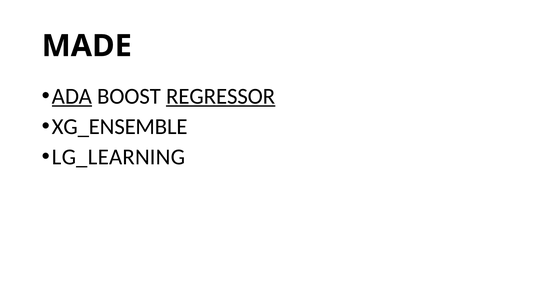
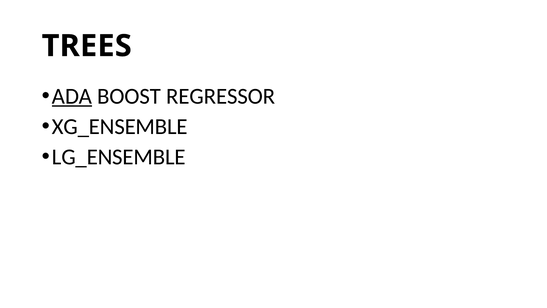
MADE: MADE -> TREES (87, 46)
REGRESSOR underline: present -> none (221, 96)
LG_LEARNING: LG_LEARNING -> LG_ENSEMBLE (119, 157)
